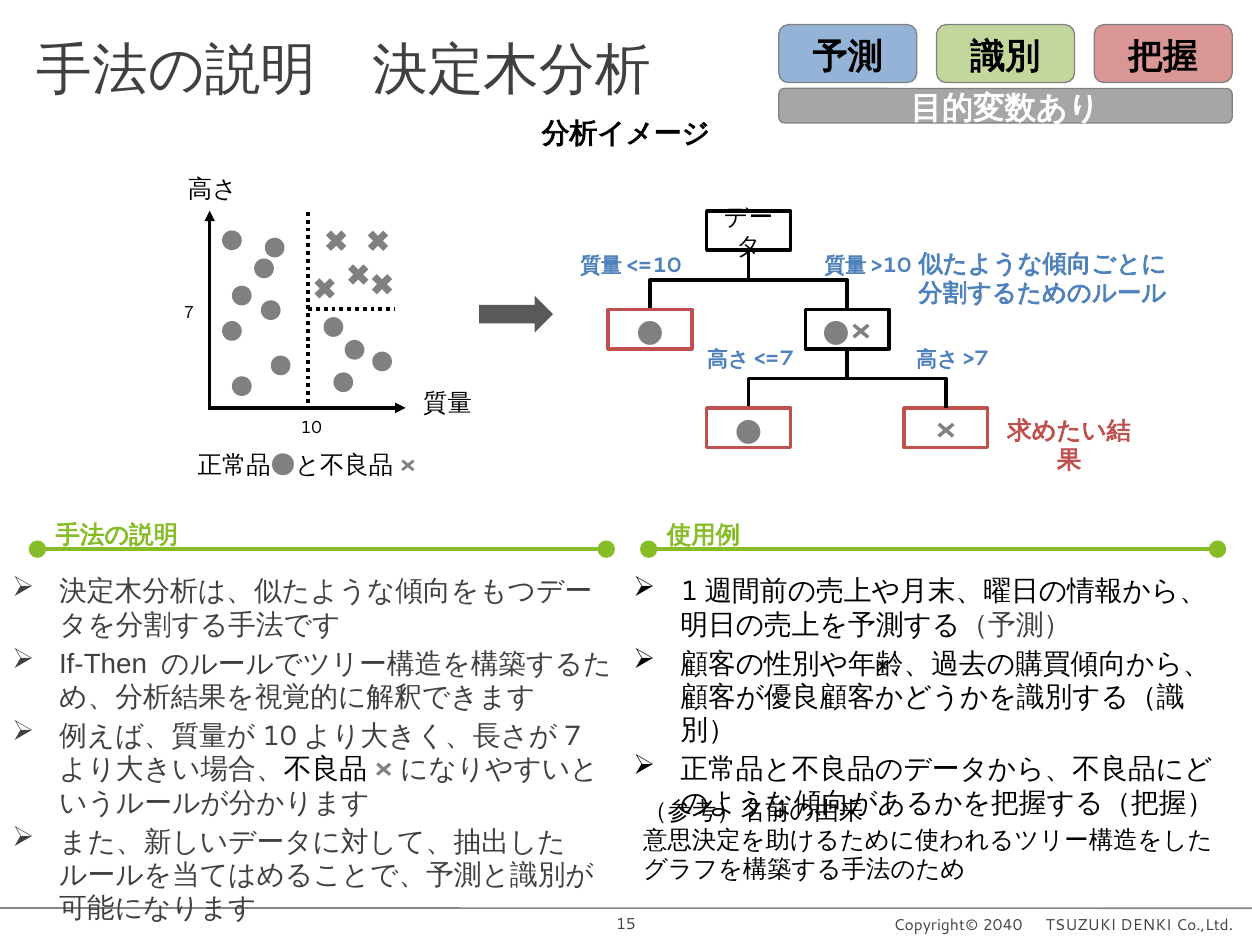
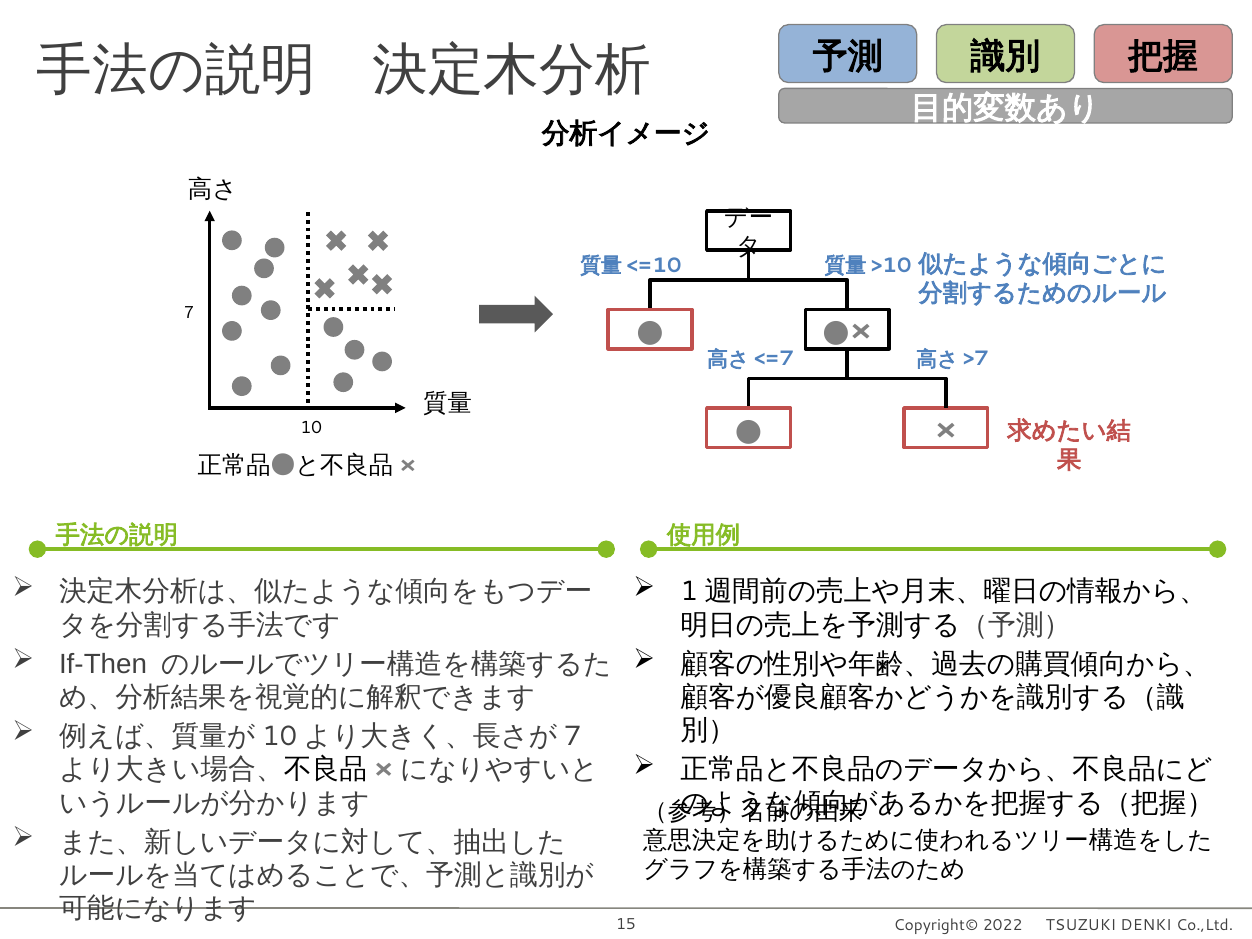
2040: 2040 -> 2022 (1003, 926)
